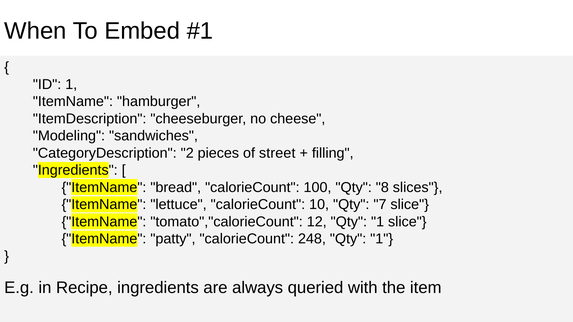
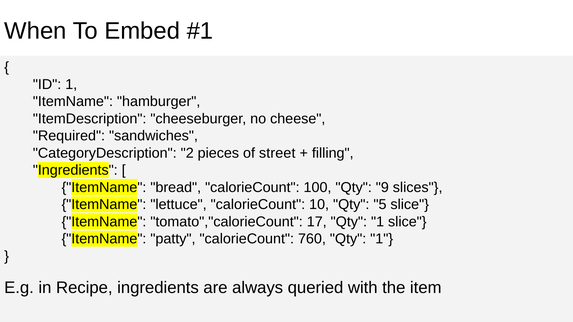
Modeling: Modeling -> Required (69, 136)
8: 8 -> 9 (382, 188)
7: 7 -> 5 (380, 205)
12: 12 -> 17 (317, 222)
248: 248 -> 760 (312, 239)
